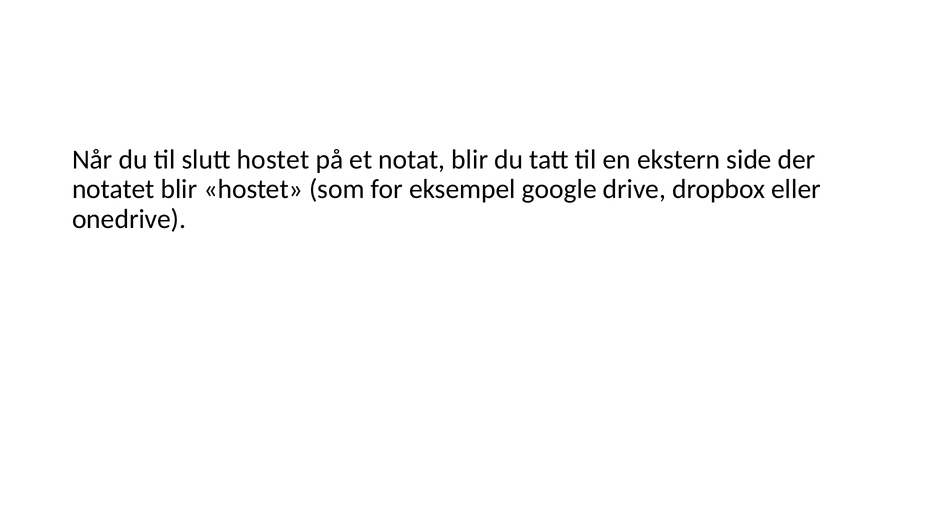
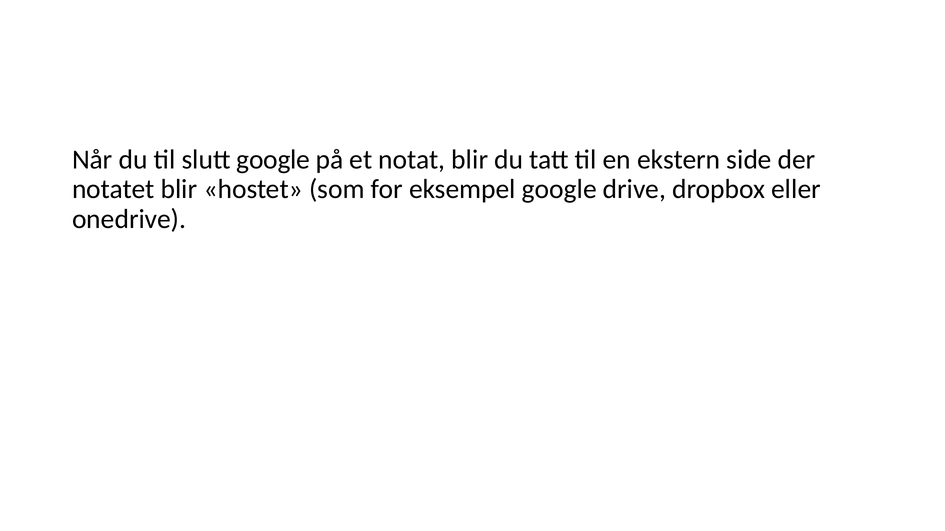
slutt hostet: hostet -> google (273, 160)
